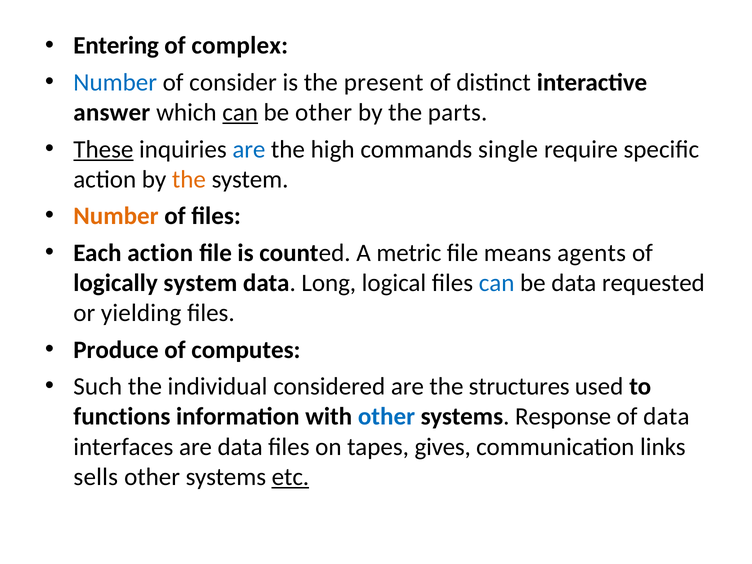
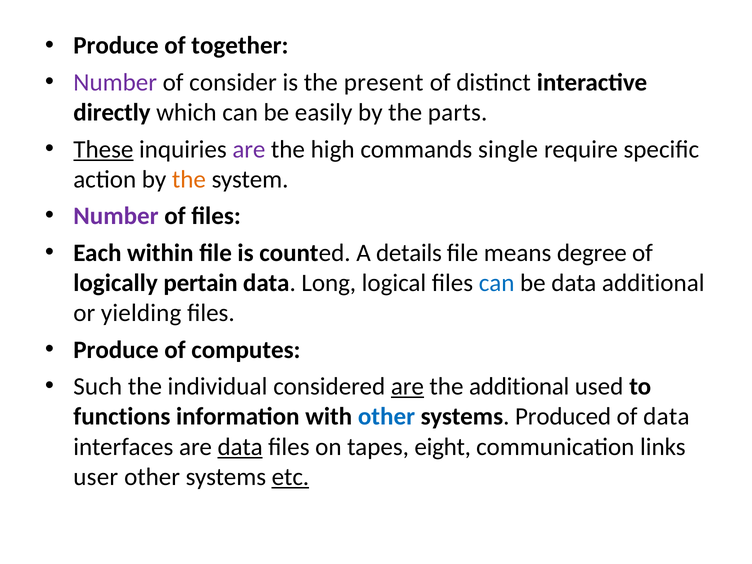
Entering: Entering -> Produce (116, 46)
complex: complex -> together (240, 46)
Number colour: blue -> purple (115, 82)
answer: answer -> directly (112, 112)
can underline: present -> none (240, 112)
be other: other -> easily (324, 112)
are colour: blue -> purple (249, 149)
Number colour: orange -> purple (116, 216)
Each action: action -> within (160, 253)
metric: metric -> details (409, 253)
agents: agents -> degree (592, 253)
logically system: system -> pertain (201, 283)
data requested: requested -> additional (653, 283)
are underline: none -> present (407, 387)
the structures: structures -> additional (519, 387)
Response: Response -> Produced (563, 417)
data underline: none -> present (240, 447)
gives: gives -> eight (443, 447)
sells: sells -> user (96, 477)
